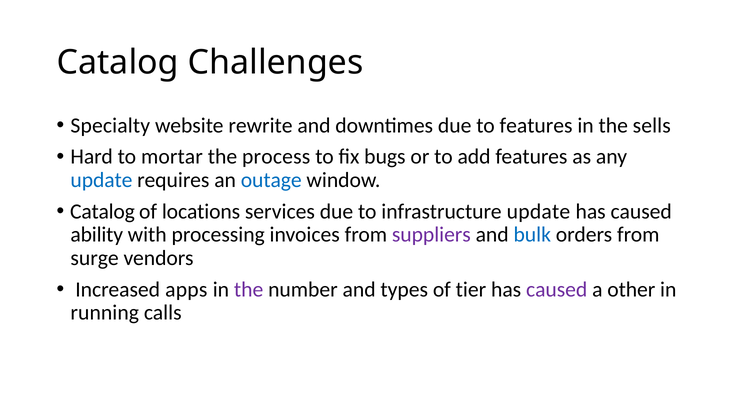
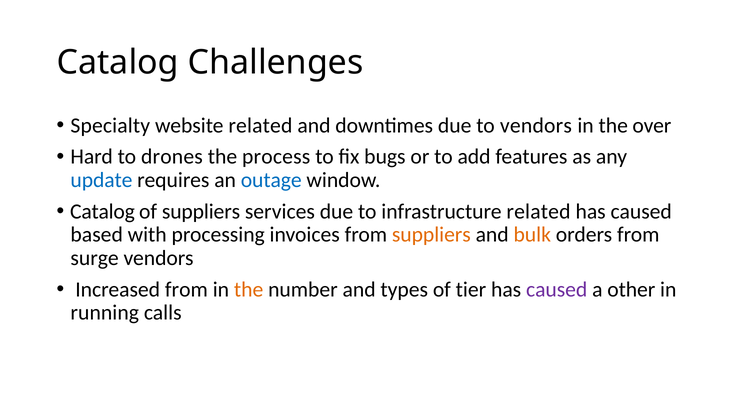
website rewrite: rewrite -> related (260, 125)
to features: features -> vendors (536, 125)
sells: sells -> over (652, 125)
mortar: mortar -> drones (172, 157)
of locations: locations -> suppliers (201, 211)
infrastructure update: update -> related (538, 211)
ability: ability -> based (97, 234)
suppliers colour: purple -> orange (431, 234)
bulk colour: blue -> orange (532, 234)
Increased apps: apps -> from (186, 289)
the colour: purple -> orange (249, 289)
